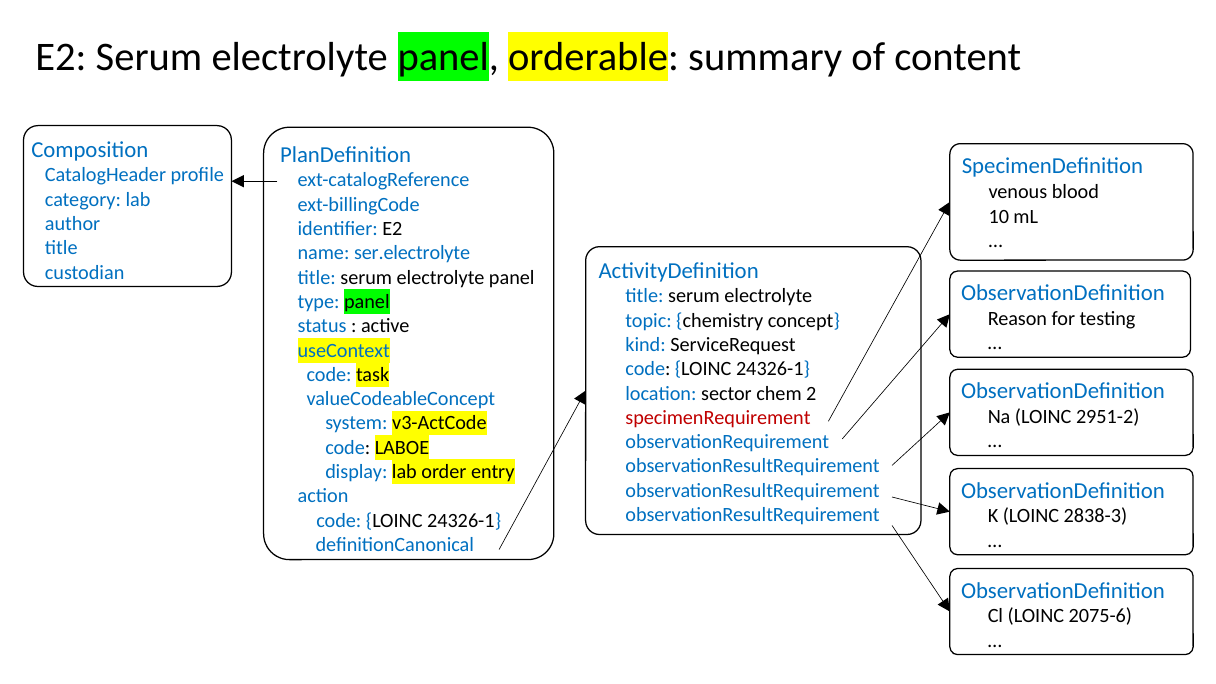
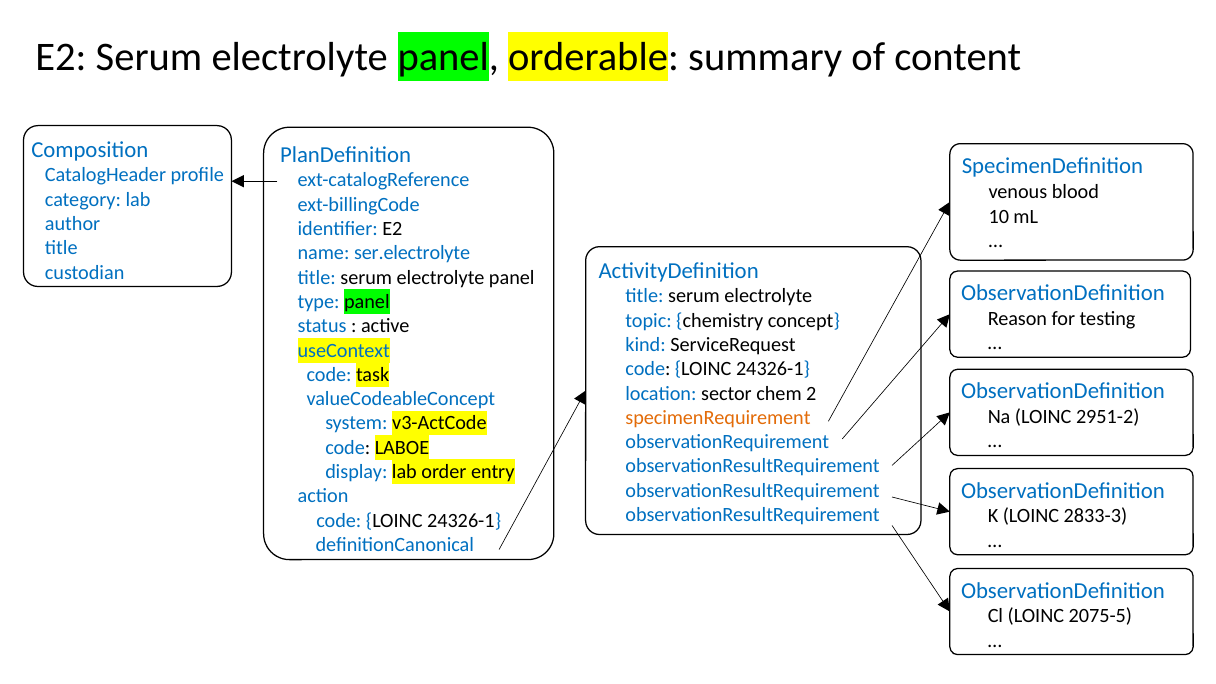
specimenRequirement colour: red -> orange (718, 418)
2838-3: 2838-3 -> 2833-3 (1095, 516)
2075-6: 2075-6 -> 2075-5 (1100, 616)
